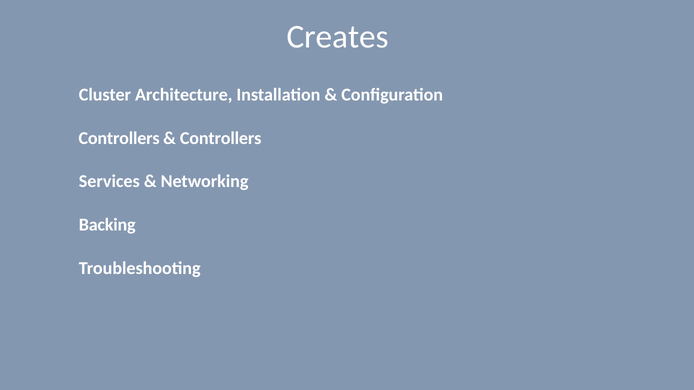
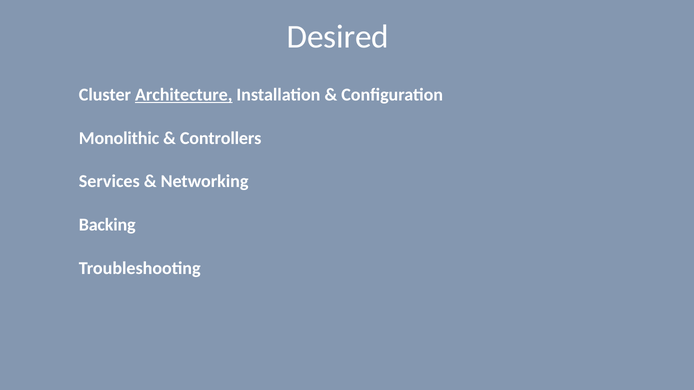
Creates: Creates -> Desired (338, 37)
Architecture underline: none -> present (184, 95)
Controllers: Controllers -> Monolithic (119, 138)
